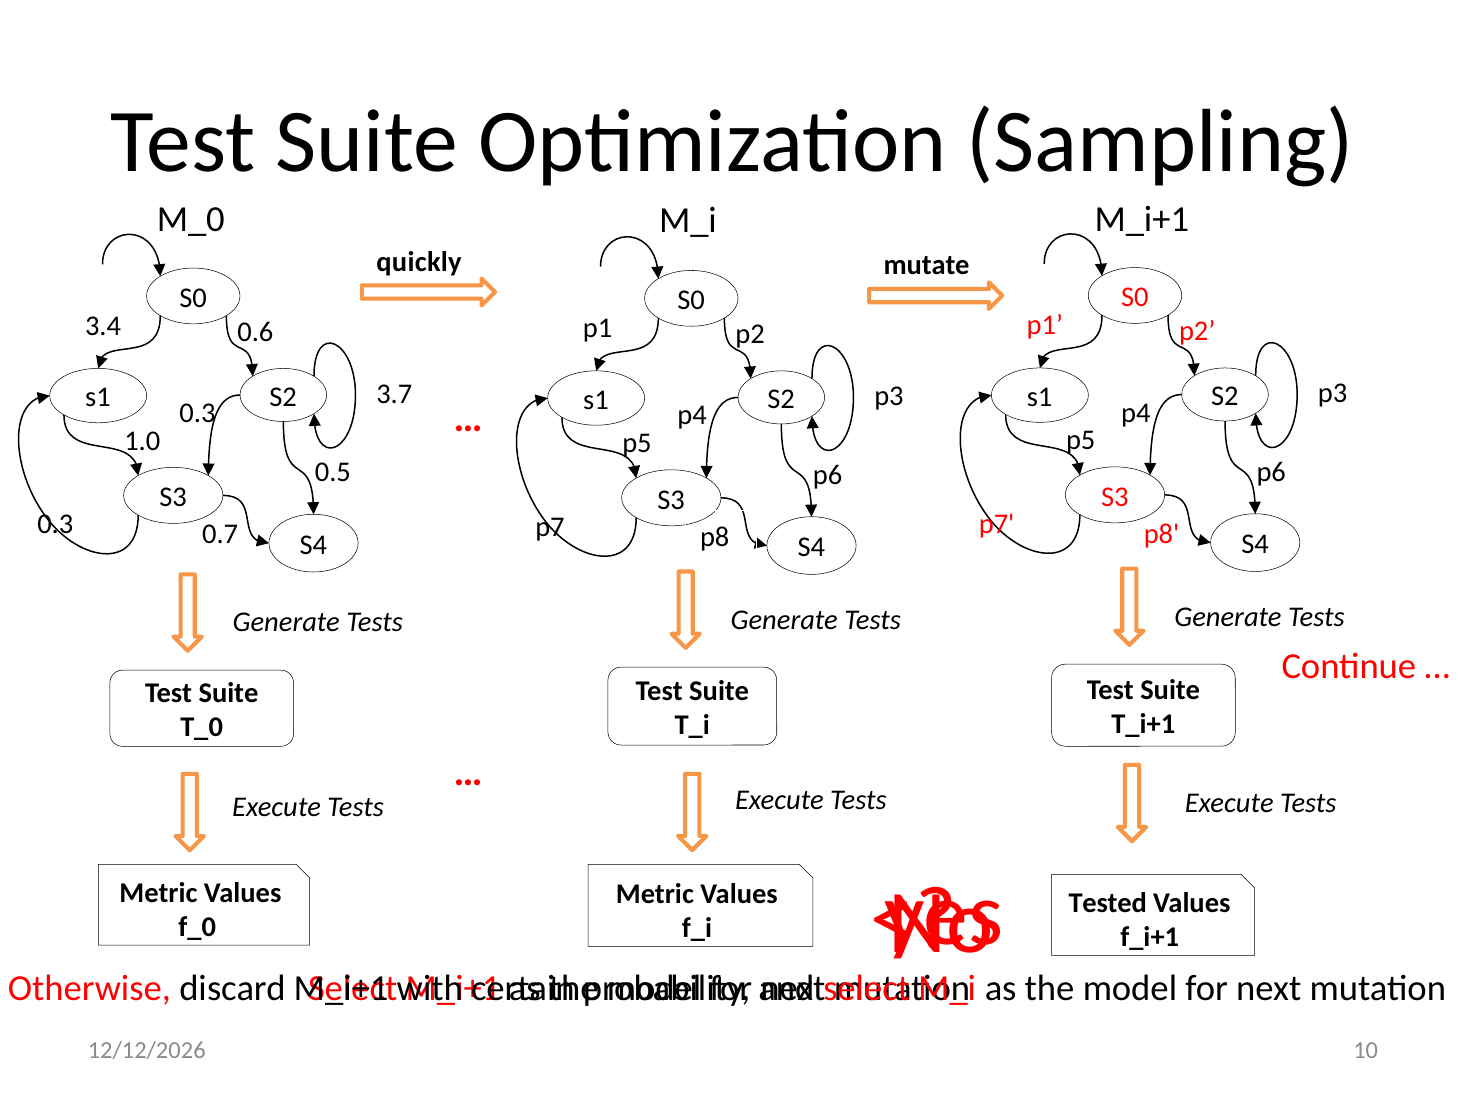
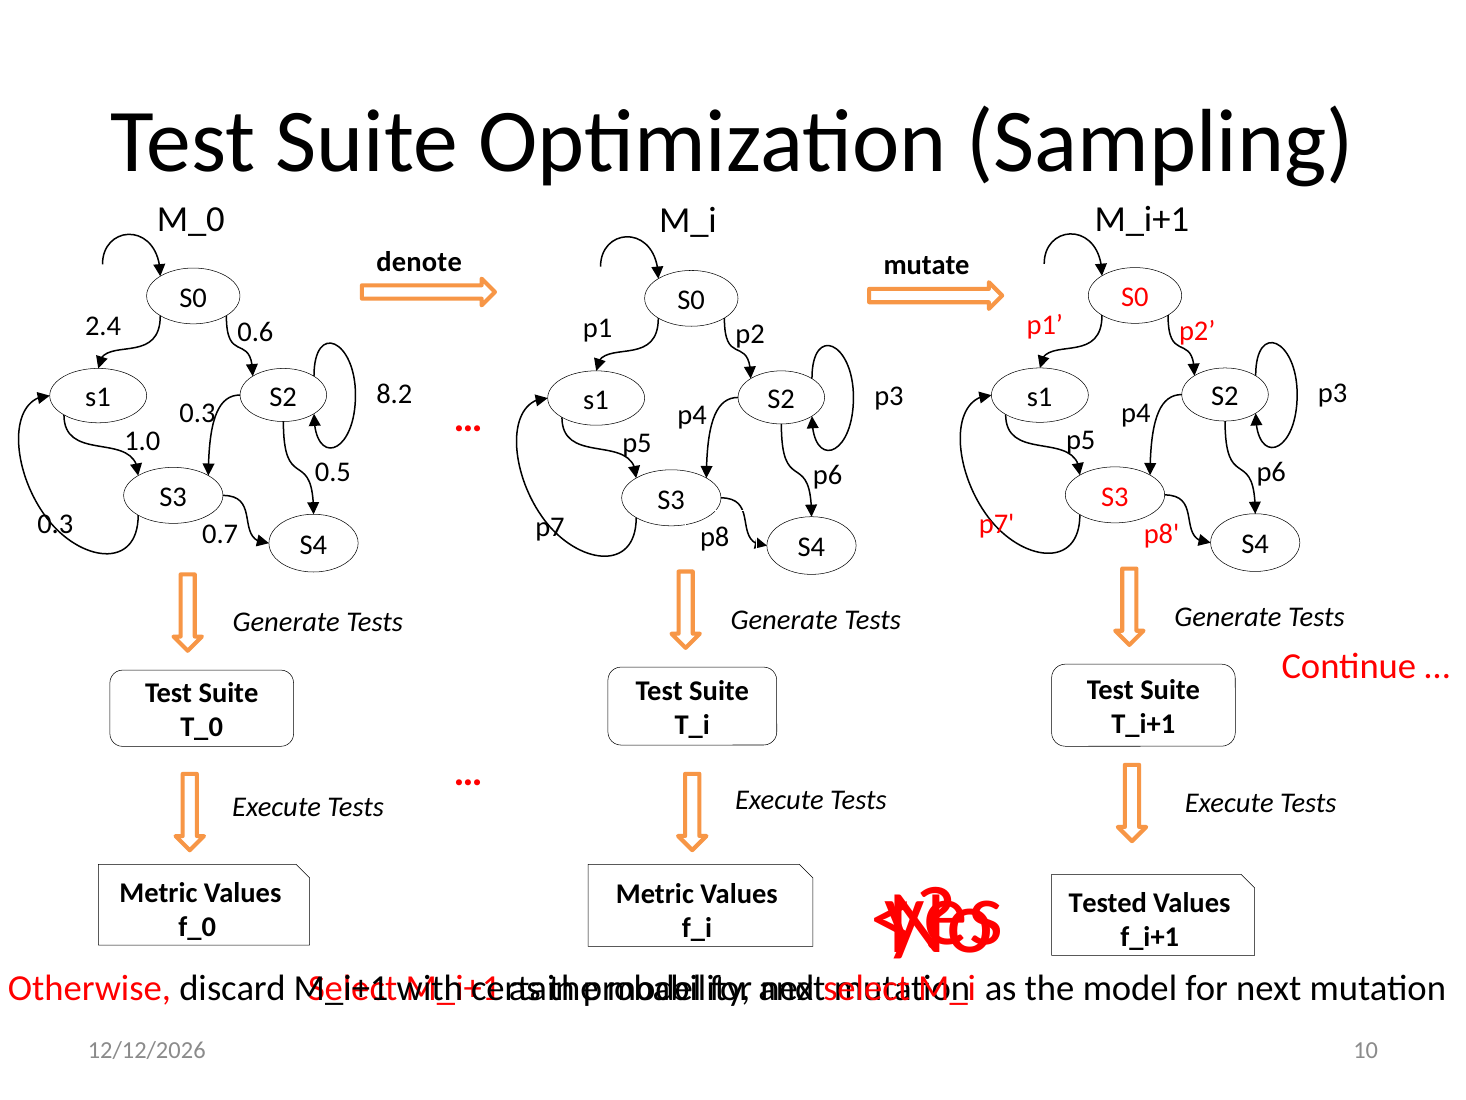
quickly: quickly -> denote (419, 262)
3.4: 3.4 -> 2.4 (103, 326)
3.7: 3.7 -> 8.2 (394, 394)
